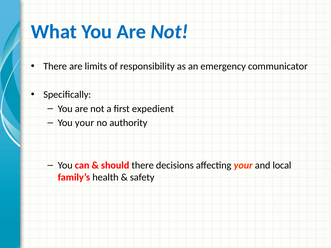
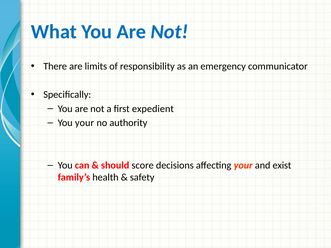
should there: there -> score (143, 165)
local: local -> exist (282, 165)
